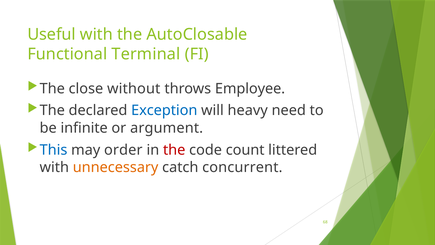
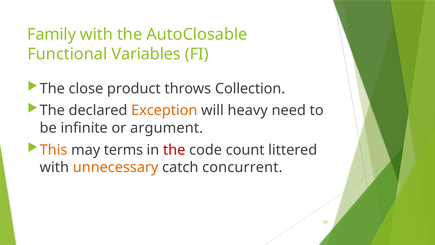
Useful: Useful -> Family (52, 34)
Terminal: Terminal -> Variables (146, 54)
without: without -> product (134, 88)
Employee: Employee -> Collection (250, 88)
Exception colour: blue -> orange (164, 110)
This colour: blue -> orange (54, 150)
order: order -> terms (123, 150)
